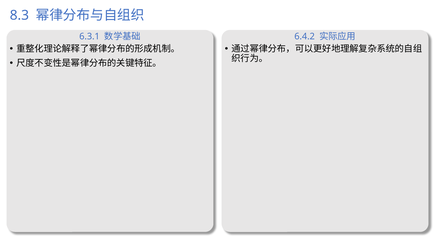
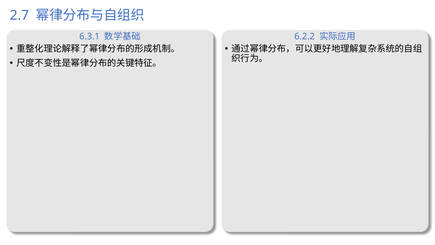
8.3: 8.3 -> 2.7 (19, 15)
6.4.2: 6.4.2 -> 6.2.2 (305, 36)
